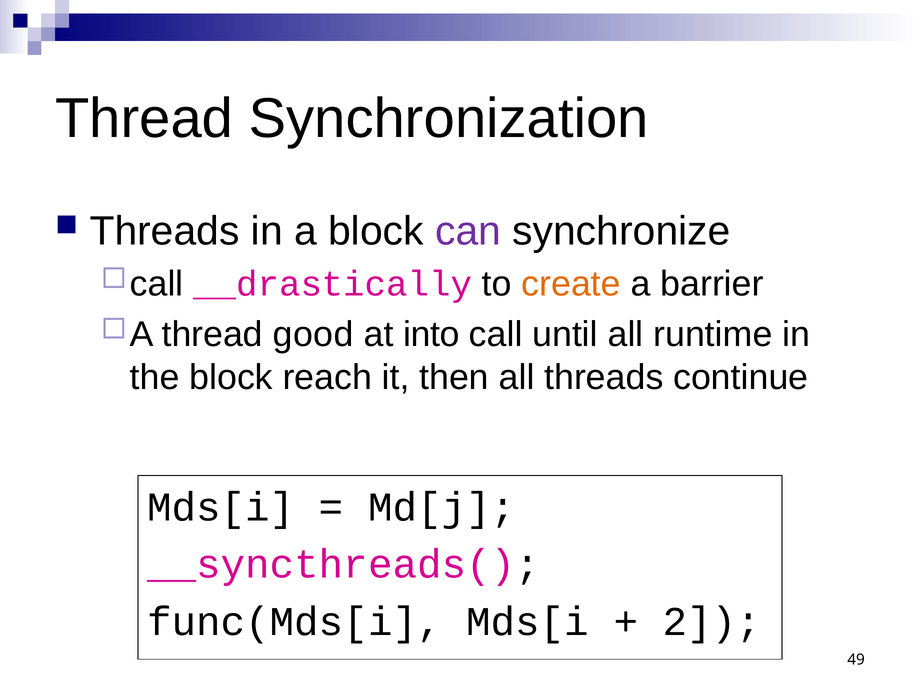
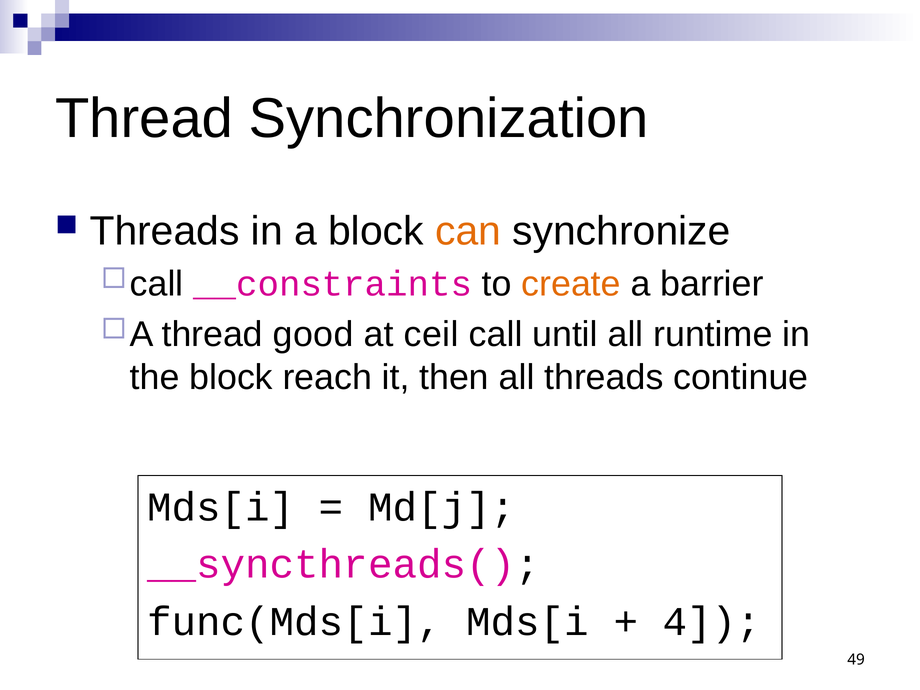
can colour: purple -> orange (468, 231)
__drastically: __drastically -> __constraints (333, 284)
into: into -> ceil (431, 334)
2: 2 -> 4 (712, 622)
